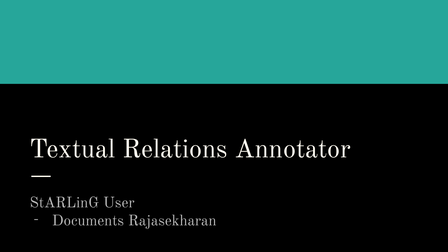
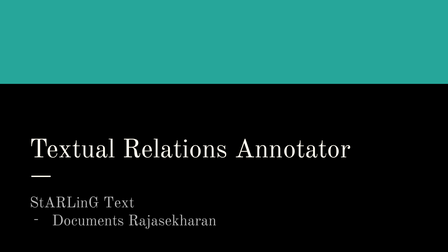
User: User -> Text (119, 203)
